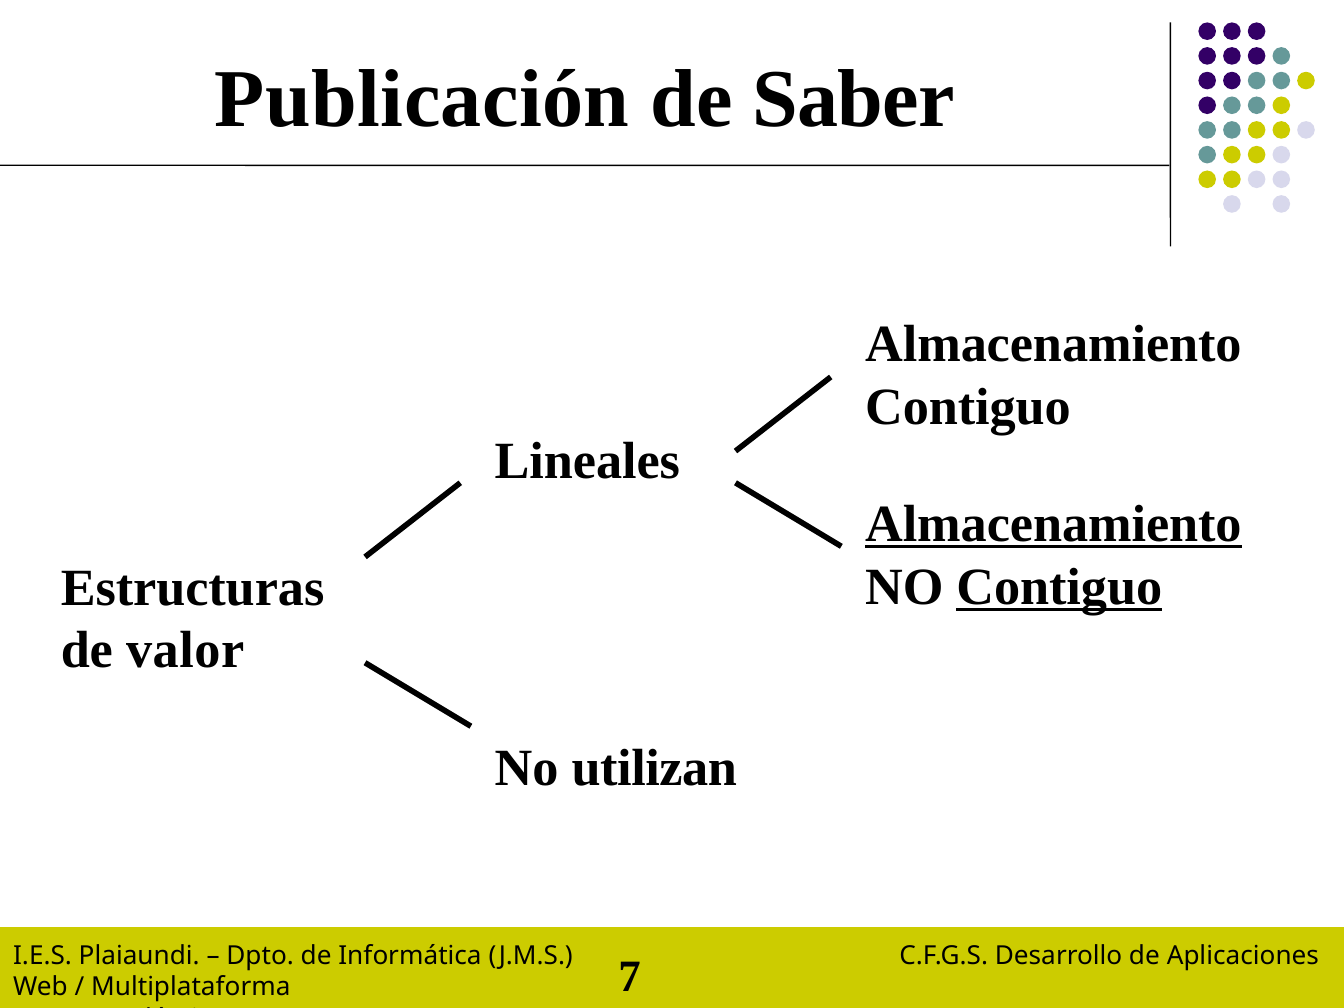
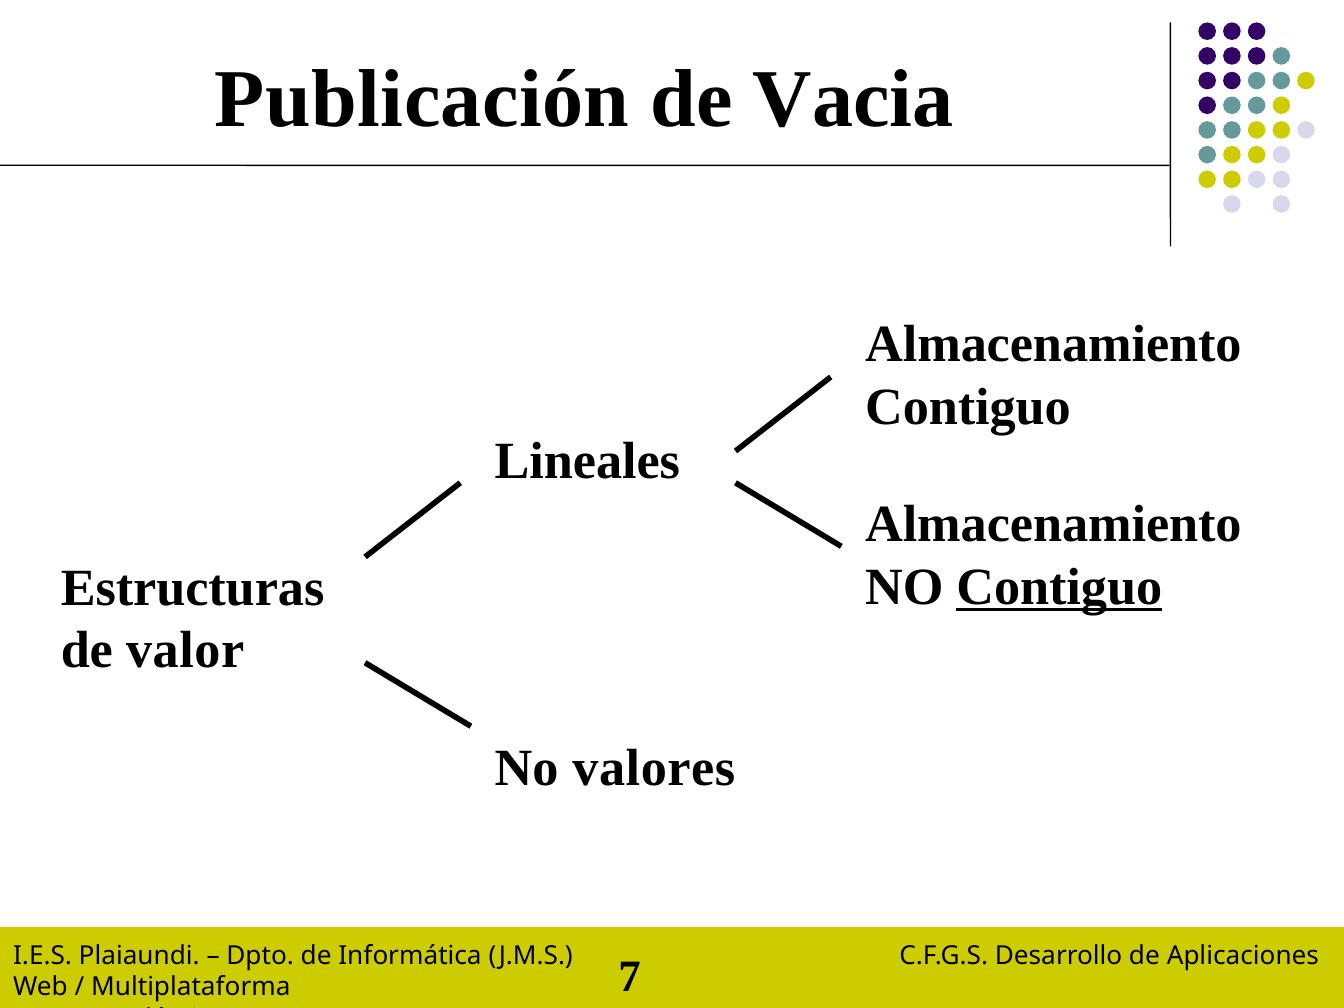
Saber: Saber -> Vacia (853, 100)
Almacenamiento underline: present -> none (1053, 524)
utilizan: utilizan -> valores (654, 768)
